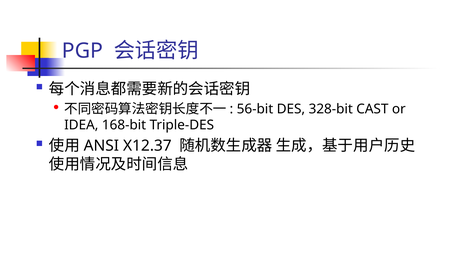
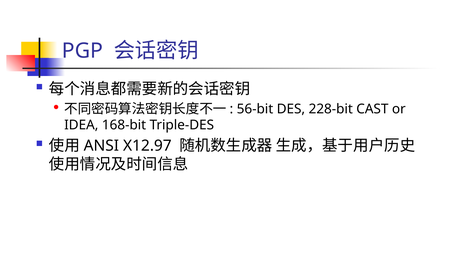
328-bit: 328-bit -> 228-bit (331, 109)
X12.37: X12.37 -> X12.97 (147, 146)
